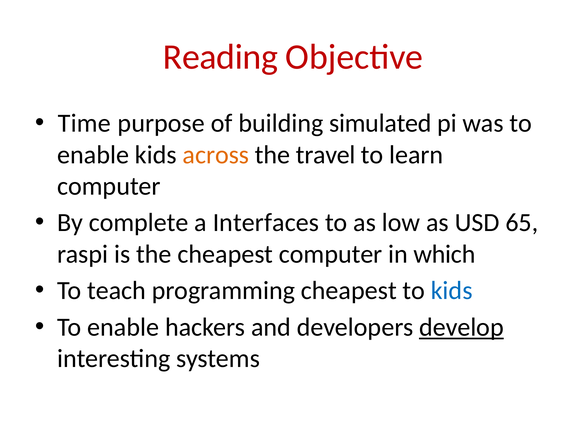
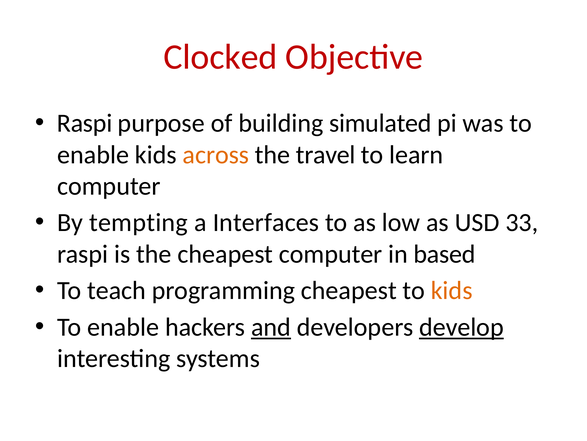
Reading: Reading -> Clocked (220, 57)
Time: Time -> Raspi (85, 123)
complete: complete -> tempting (138, 222)
65: 65 -> 33 (522, 222)
which: which -> based (444, 254)
kids colour: blue -> orange (452, 290)
and underline: none -> present (271, 327)
